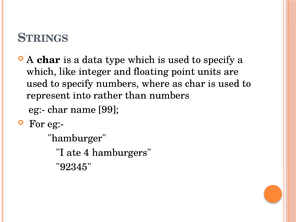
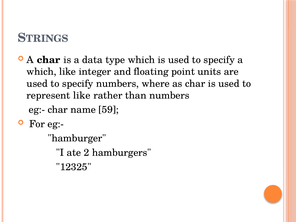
represent into: into -> like (82, 95)
99: 99 -> 59 (109, 110)
4: 4 -> 2 (87, 153)
92345: 92345 -> 12325 (74, 167)
